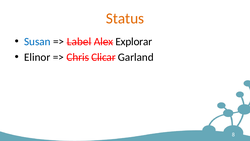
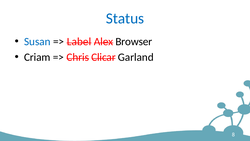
Status colour: orange -> blue (125, 18)
Explorar: Explorar -> Browser (134, 42)
Elinor: Elinor -> Criam (37, 57)
